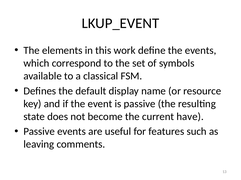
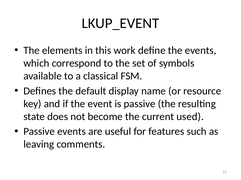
have: have -> used (190, 117)
